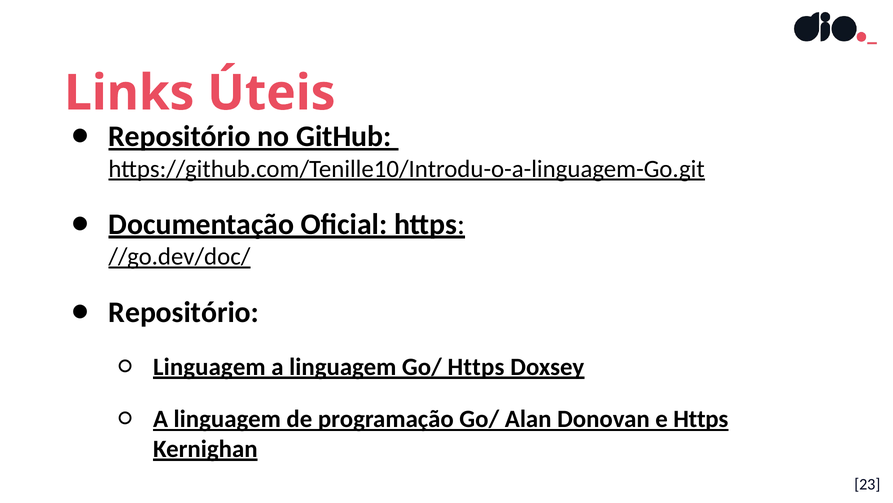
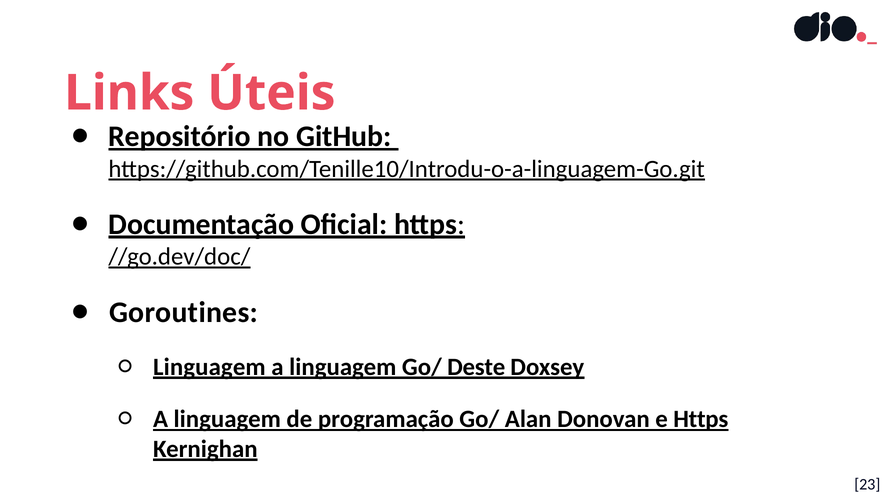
Repositório: Repositório -> Goroutines (184, 312)
Go/ Https: Https -> Deste (476, 367)
